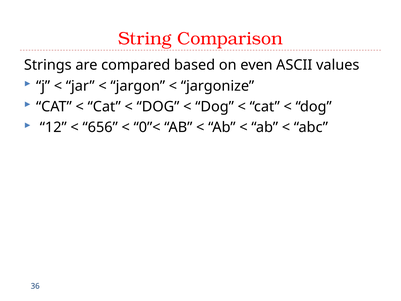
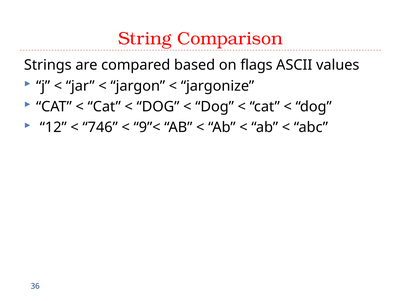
even: even -> flags (256, 65)
656: 656 -> 746 (100, 127)
0”<: 0”< -> 9”< (147, 127)
